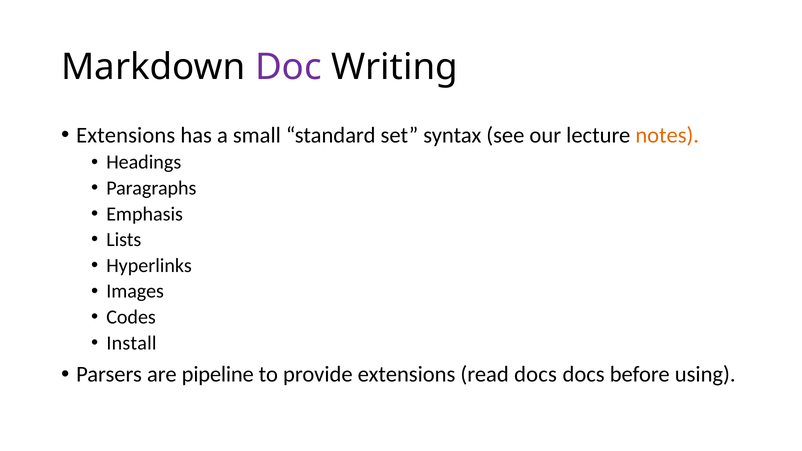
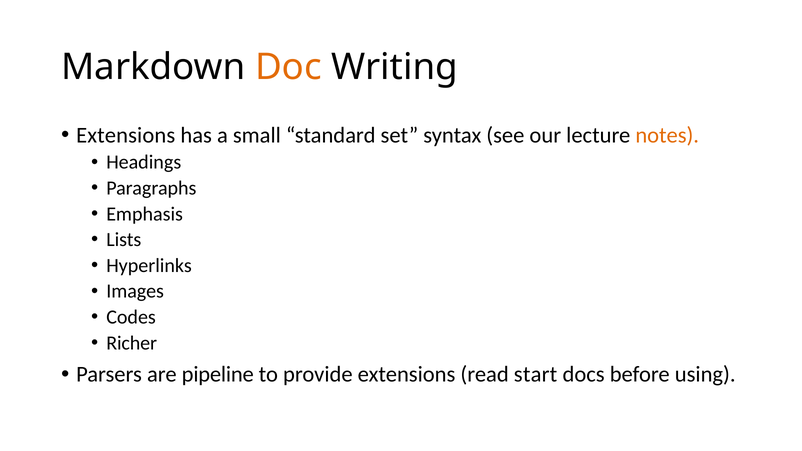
Doc colour: purple -> orange (288, 67)
Install: Install -> Richer (132, 343)
read docs: docs -> start (536, 374)
